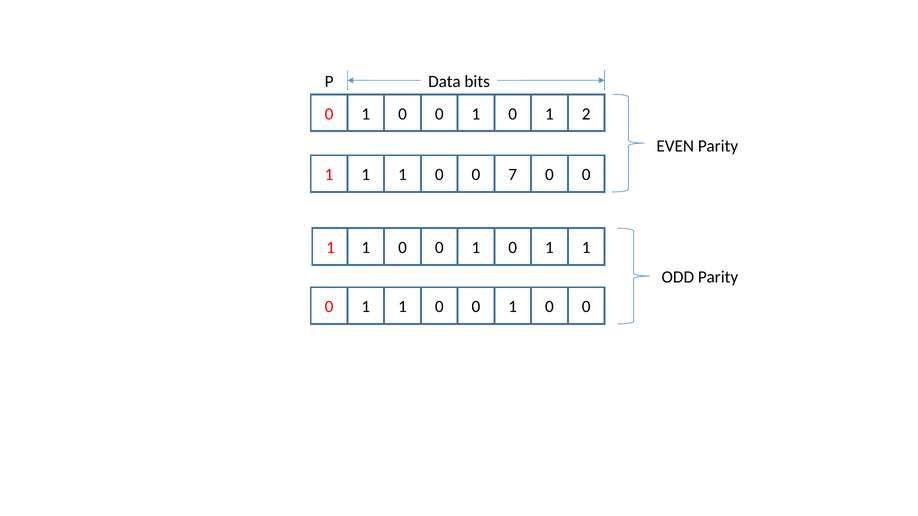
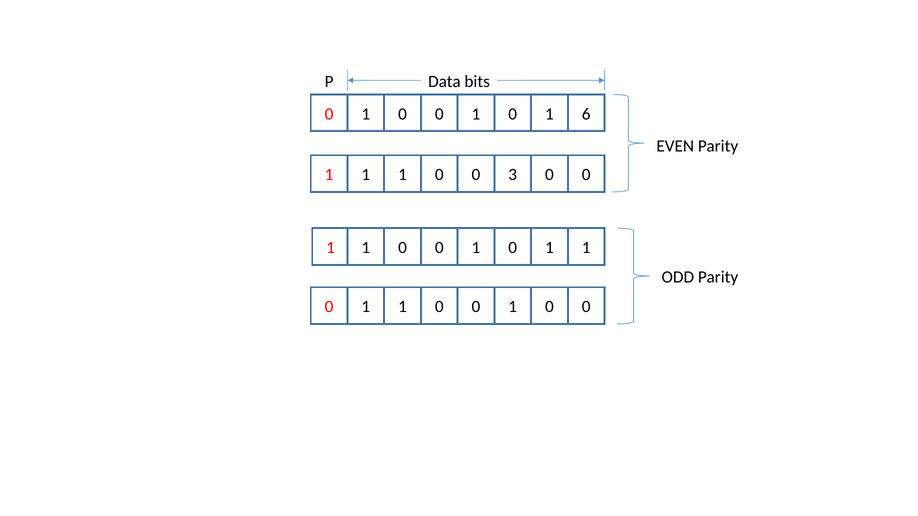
2: 2 -> 6 (586, 114)
7: 7 -> 3 (513, 175)
